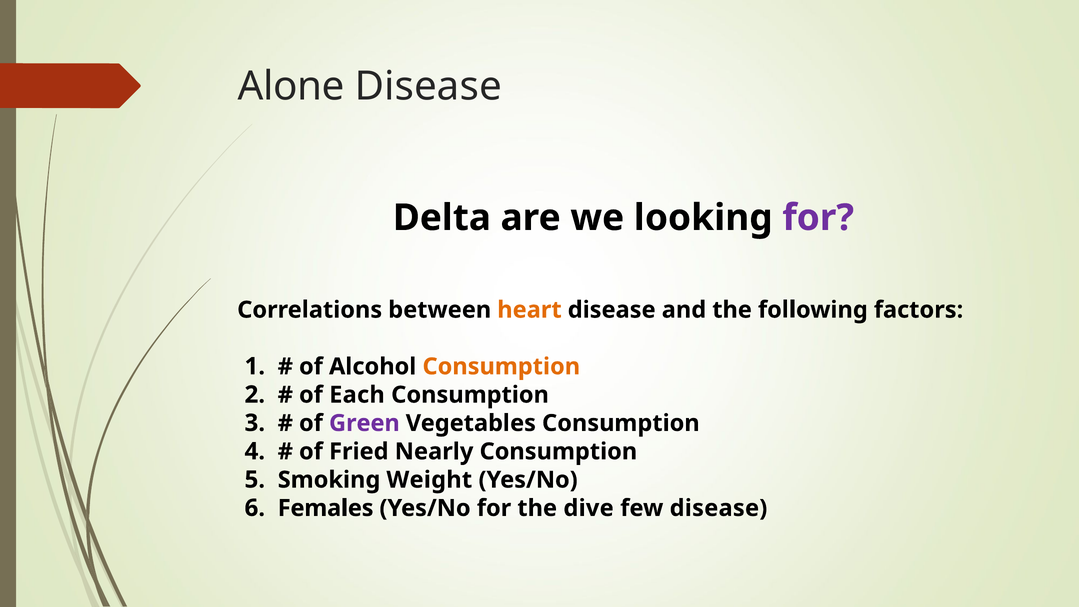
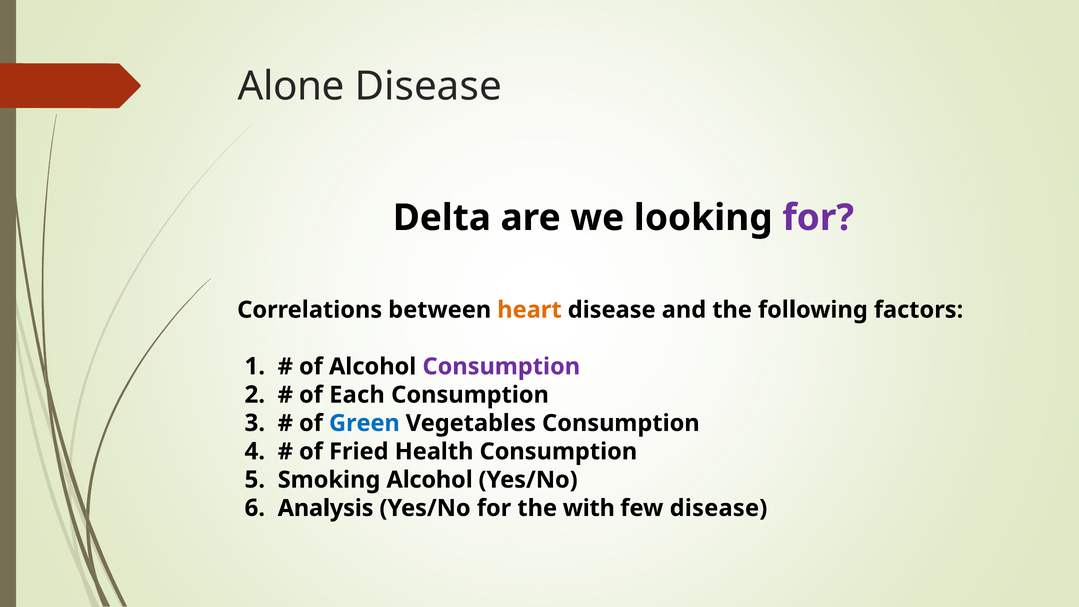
Consumption colour: orange -> purple (501, 366)
Green colour: purple -> blue (364, 423)
Nearly: Nearly -> Health (434, 451)
Smoking Weight: Weight -> Alcohol (430, 480)
Females: Females -> Analysis (326, 508)
dive: dive -> with (589, 508)
